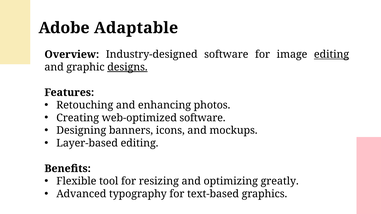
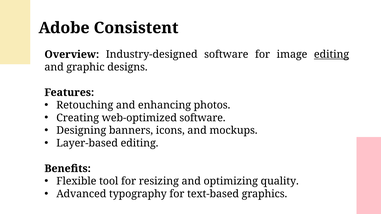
Adaptable: Adaptable -> Consistent (136, 28)
designs underline: present -> none (127, 67)
greatly: greatly -> quality (280, 181)
